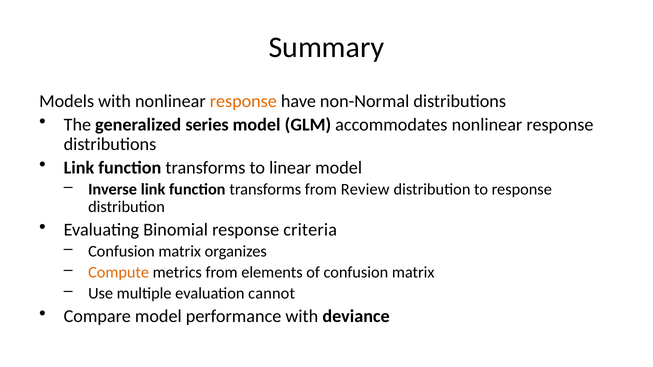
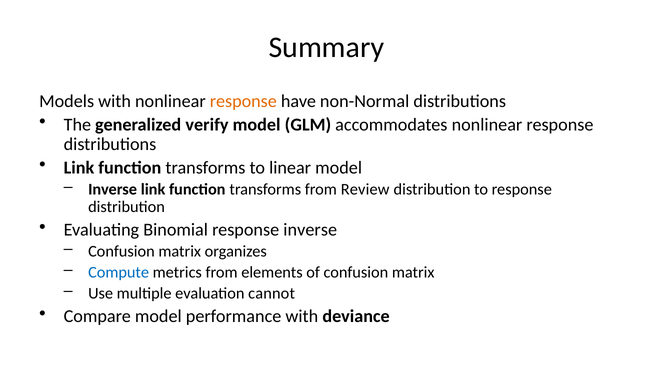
series: series -> verify (207, 125)
response criteria: criteria -> inverse (310, 230)
Compute colour: orange -> blue (119, 273)
